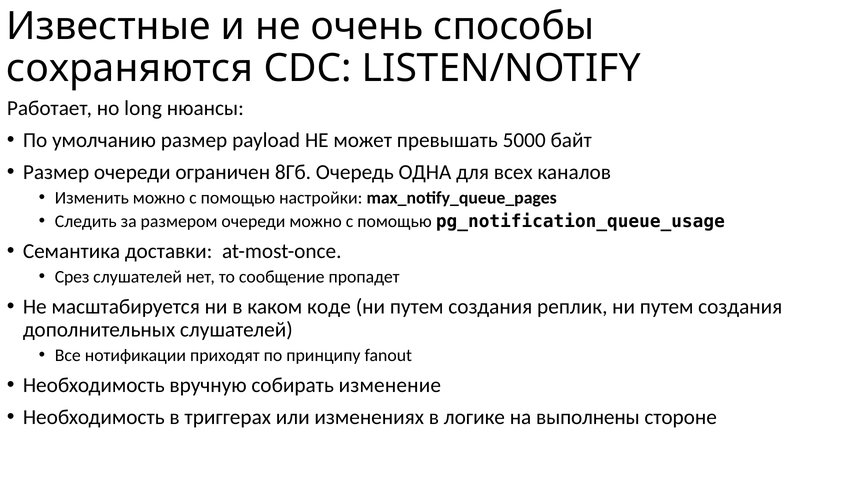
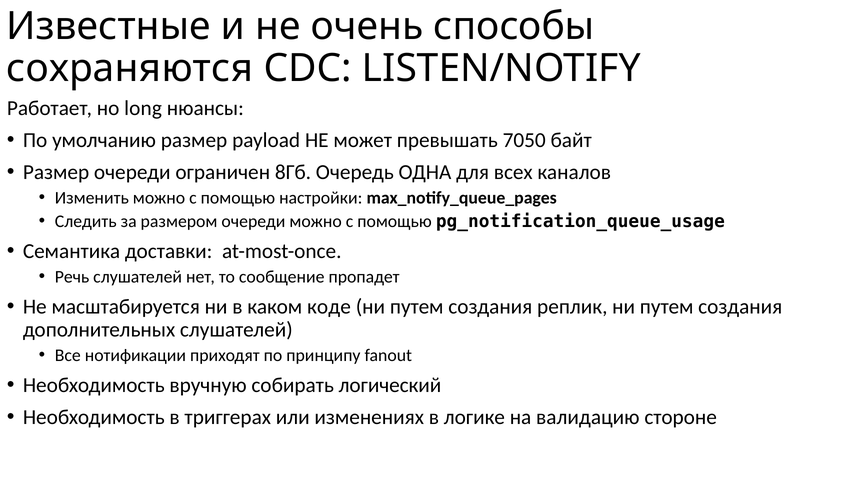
5000: 5000 -> 7050 (524, 140)
Срез: Срез -> Речь (72, 277)
изменение: изменение -> логический (390, 385)
выполнены: выполнены -> валидацию (588, 417)
